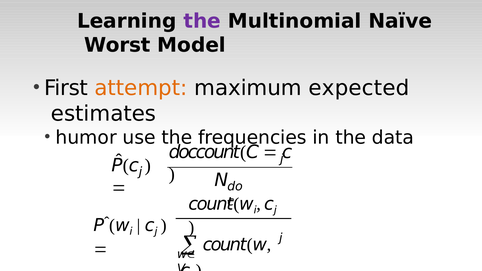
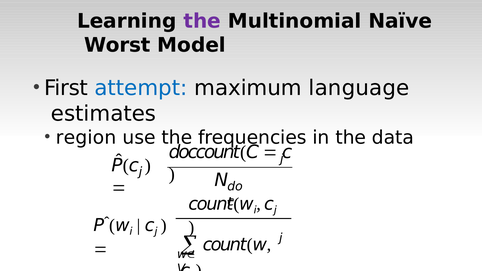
attempt colour: orange -> blue (141, 88)
expected: expected -> language (359, 88)
humor: humor -> region (86, 138)
